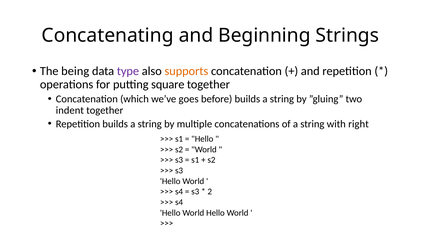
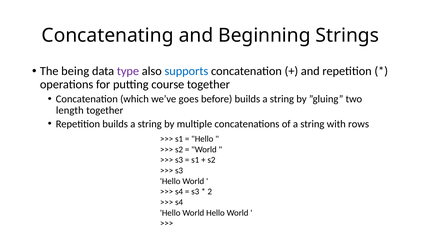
supports colour: orange -> blue (186, 71)
square: square -> course (168, 84)
indent: indent -> length (70, 110)
right: right -> rows (359, 124)
